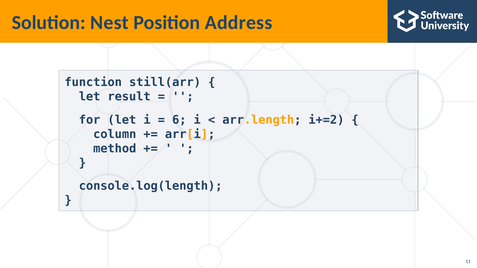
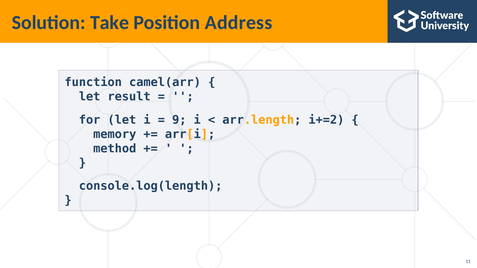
Nest: Nest -> Take (110, 23)
still(arr: still(arr -> camel(arr (165, 82)
6: 6 -> 9 (179, 120)
column: column -> memory (115, 134)
